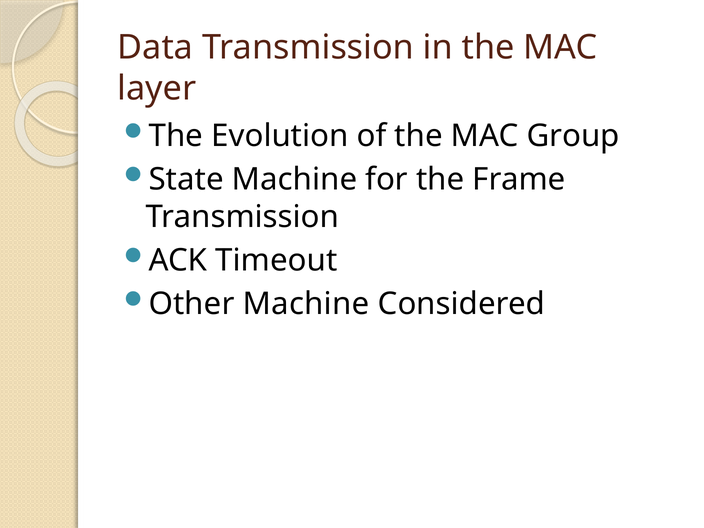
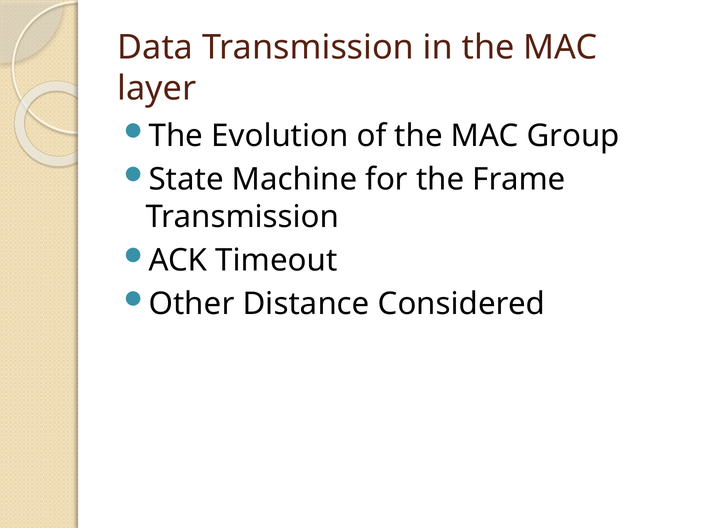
Other Machine: Machine -> Distance (306, 304)
